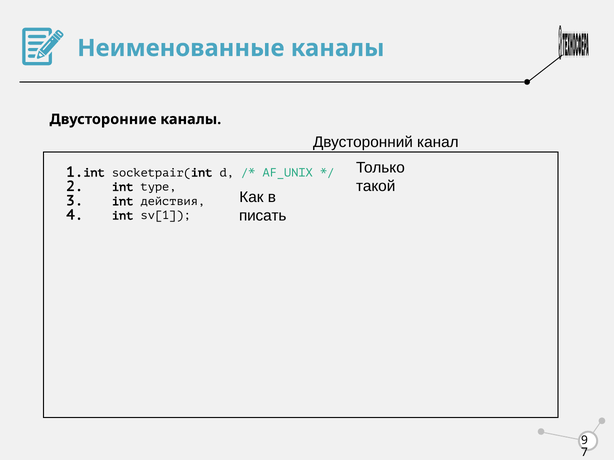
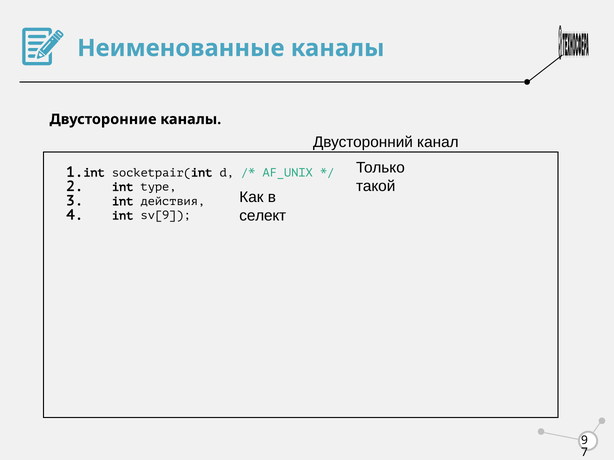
sv[1: sv[1 -> sv[9 (166, 216)
писать: писать -> селект (263, 216)
